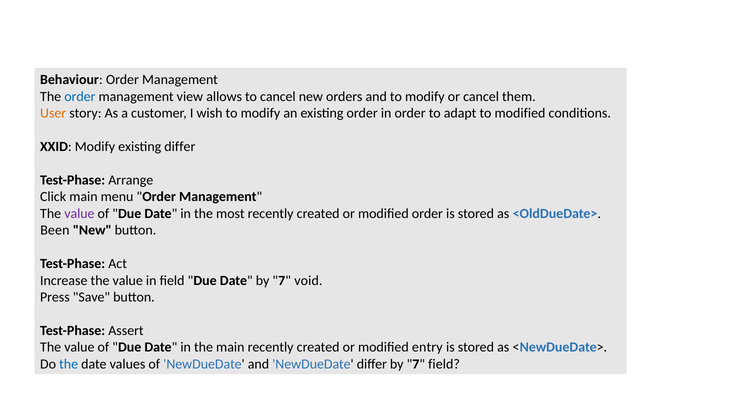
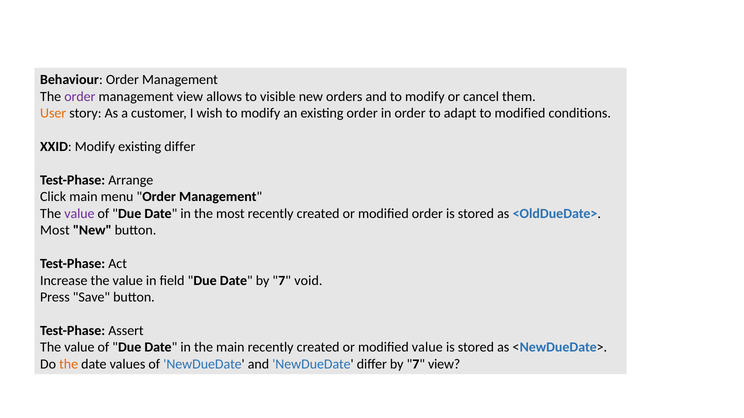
order colour: blue -> purple (80, 97)
to cancel: cancel -> visible (278, 97)
Been: Been -> Most (55, 231)
modified entry: entry -> value (427, 348)
the colour: blue -> orange (69, 365)
7 field: field -> view (444, 365)
